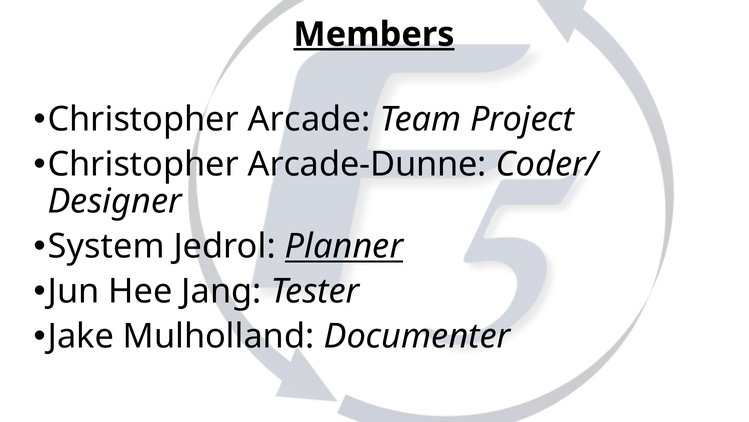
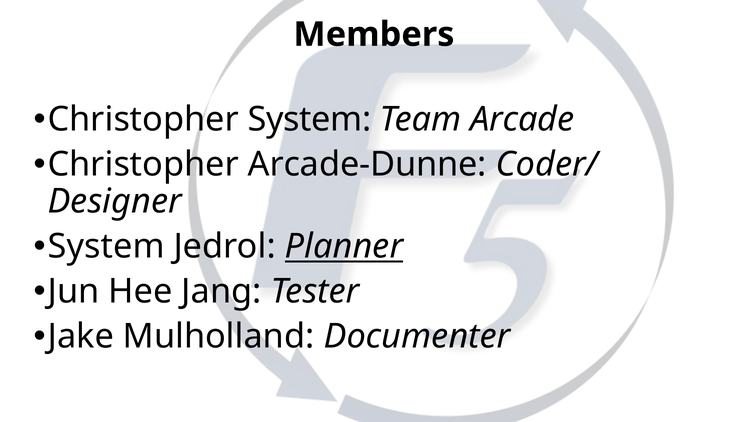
Members underline: present -> none (374, 34)
Christopher Arcade: Arcade -> System (309, 119)
Project: Project -> Arcade (522, 119)
